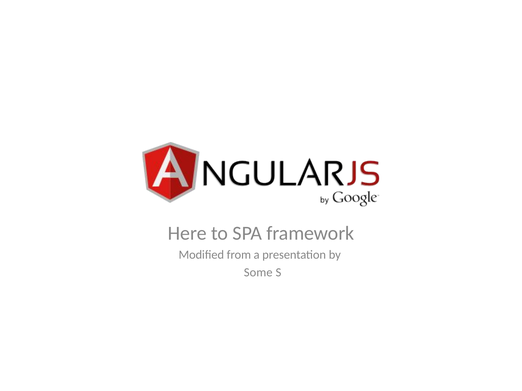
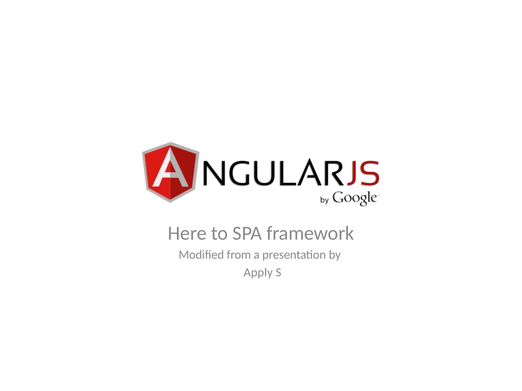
Some: Some -> Apply (258, 273)
